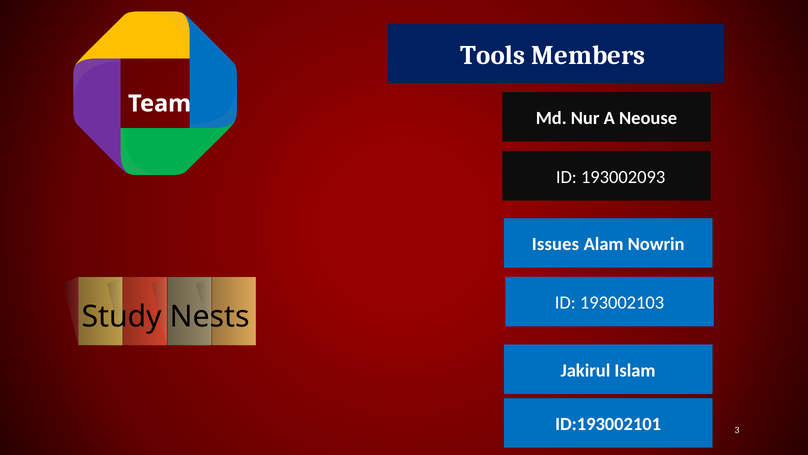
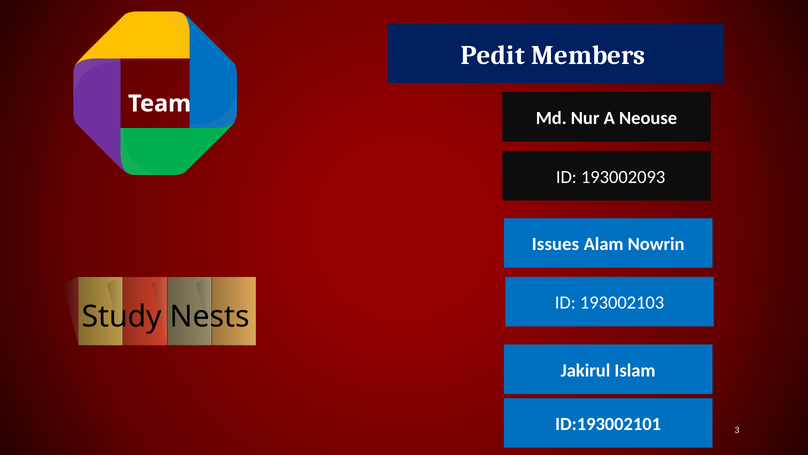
Tools: Tools -> Pedit (493, 55)
